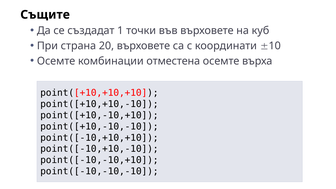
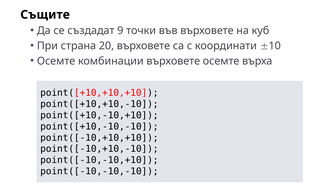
1: 1 -> 9 (120, 31)
комбинации отместена: отместена -> върховете (173, 61)
